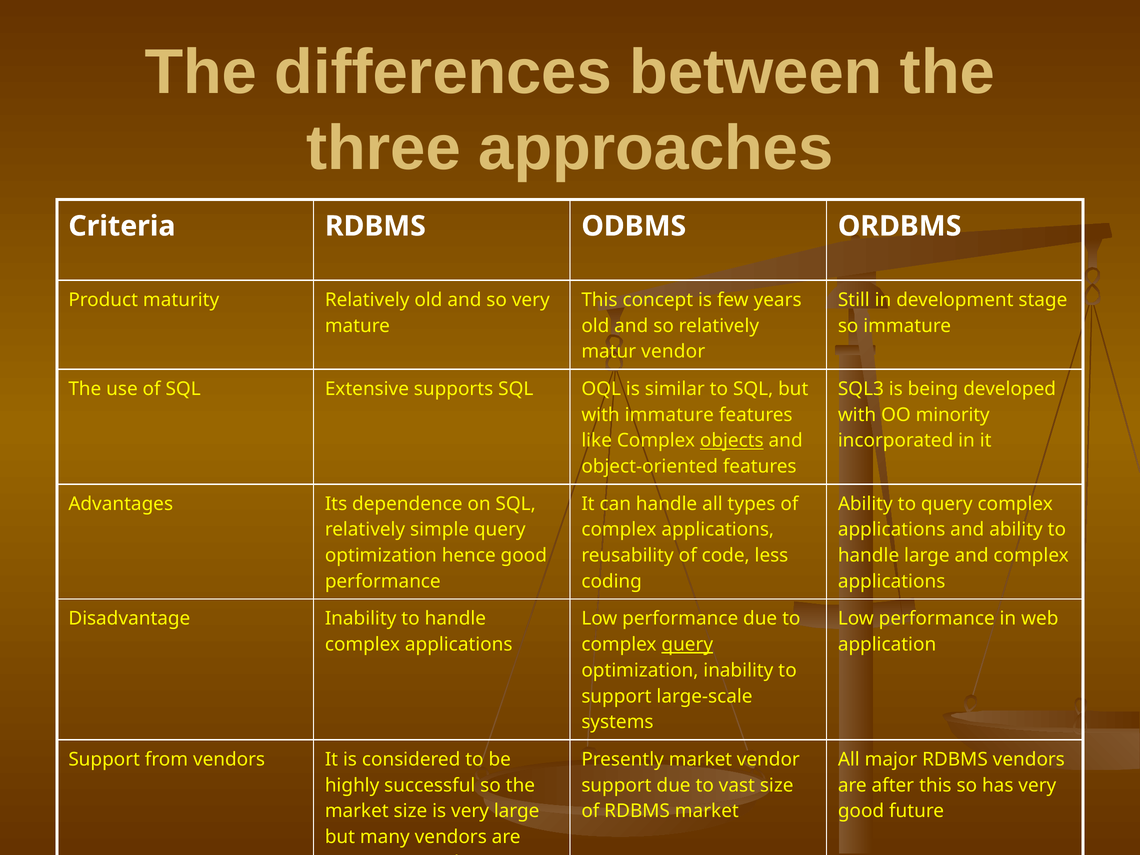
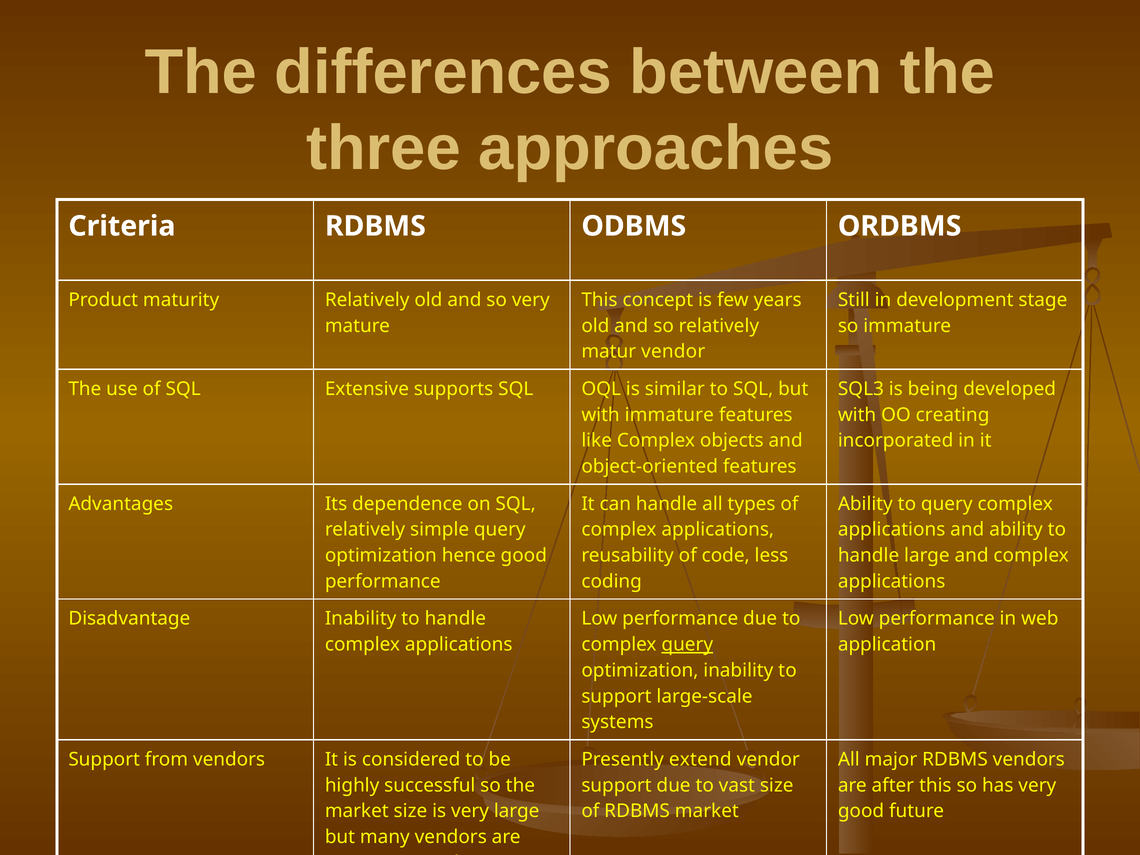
minority: minority -> creating (953, 415)
objects underline: present -> none (732, 441)
Presently market: market -> extend (700, 759)
